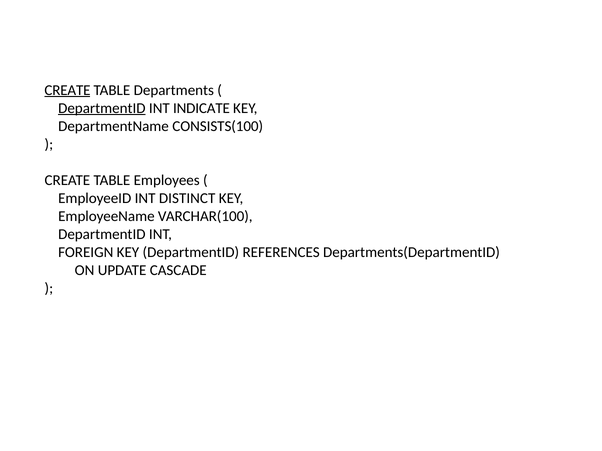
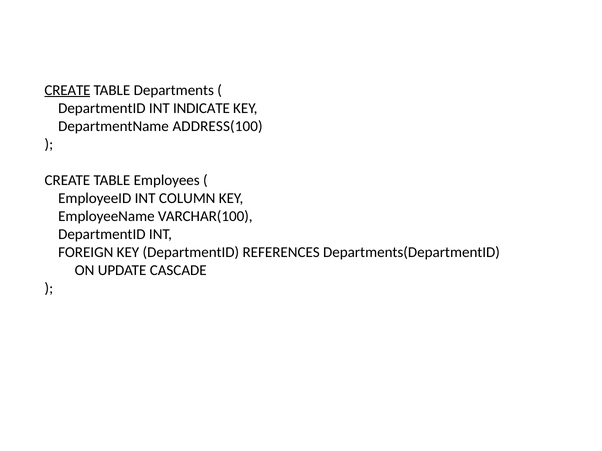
DepartmentID underline: present -> none (102, 108)
CONSISTS(100: CONSISTS(100 -> ADDRESS(100 (218, 126)
DISTINCT: DISTINCT -> COLUMN (187, 199)
